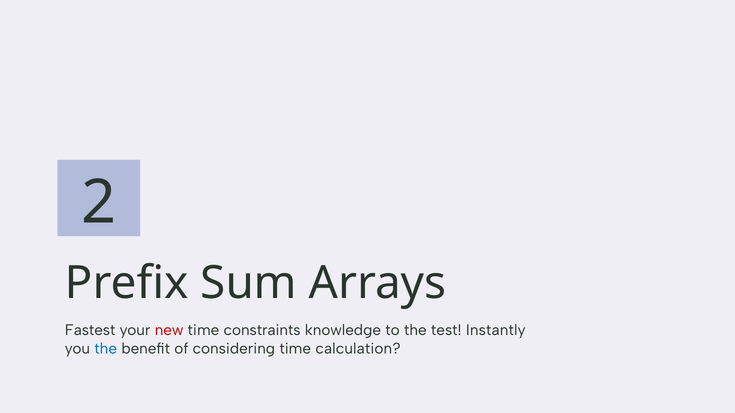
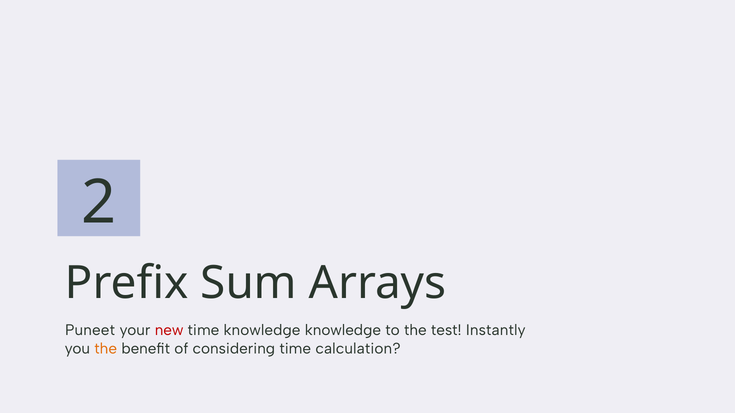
Fastest: Fastest -> Puneet (90, 331)
time constraints: constraints -> knowledge (262, 331)
the colour: blue -> orange (106, 349)
